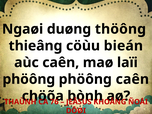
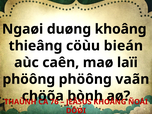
duøng thöông: thöông -> khoâng (121, 29)
phöông caên: caên -> vaãn (132, 79)
